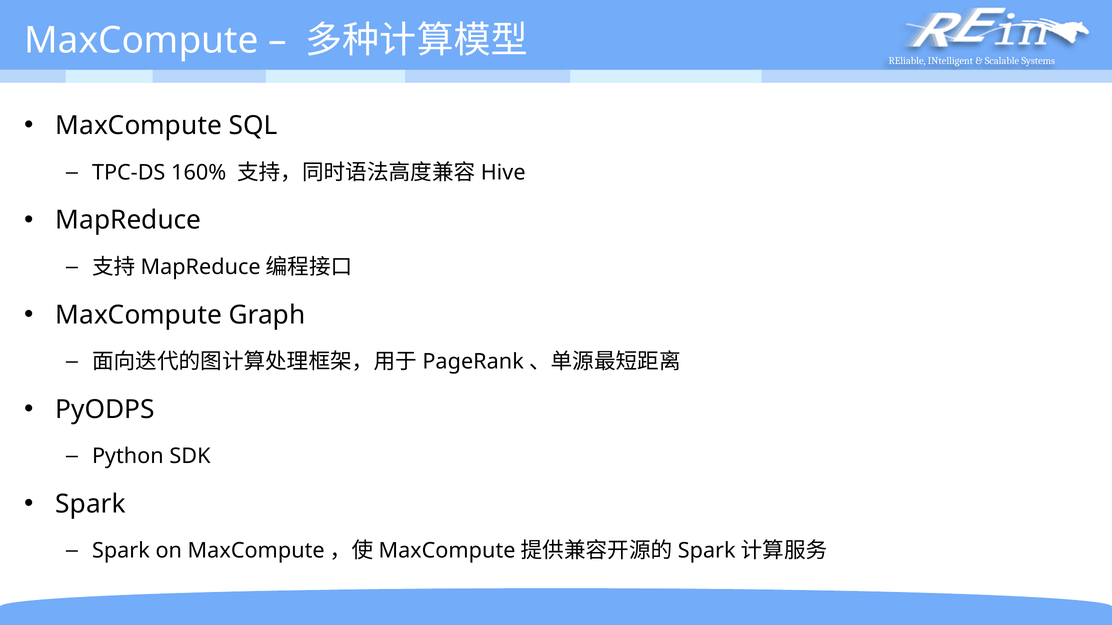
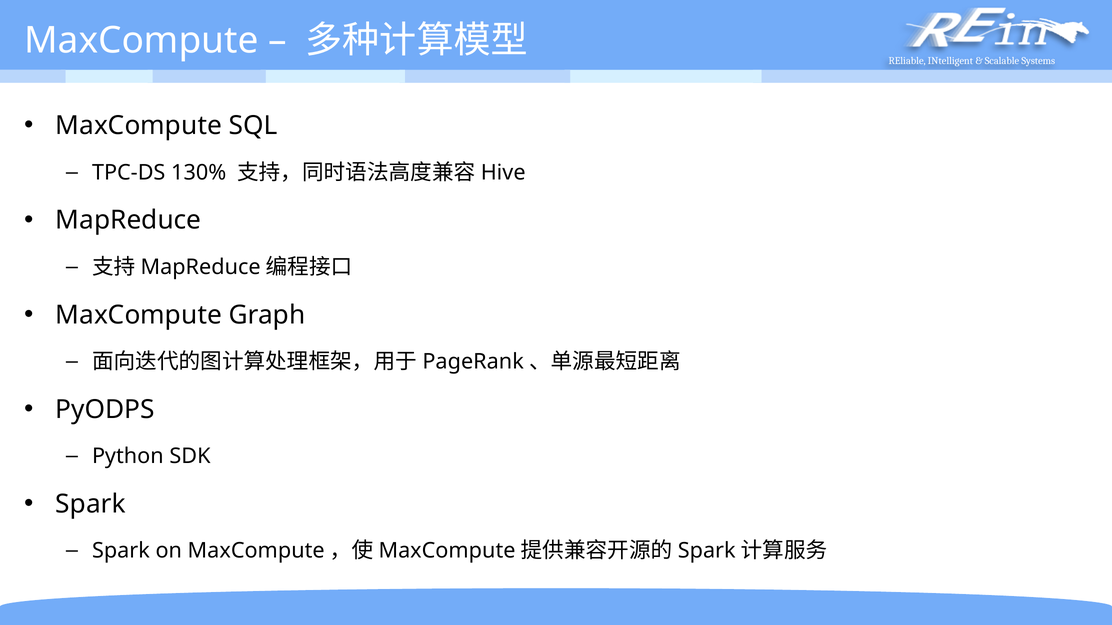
160%: 160% -> 130% (199, 173)
